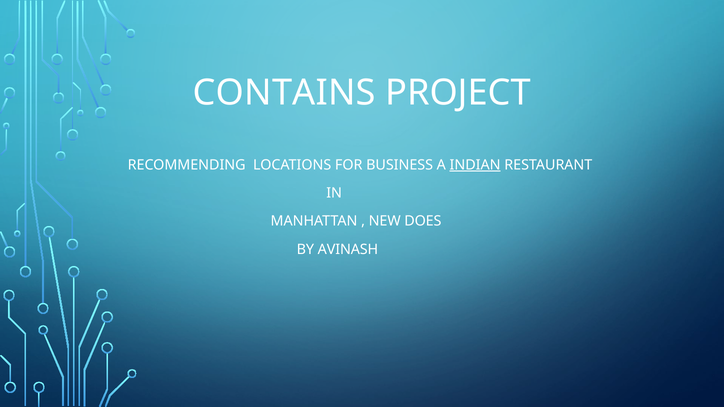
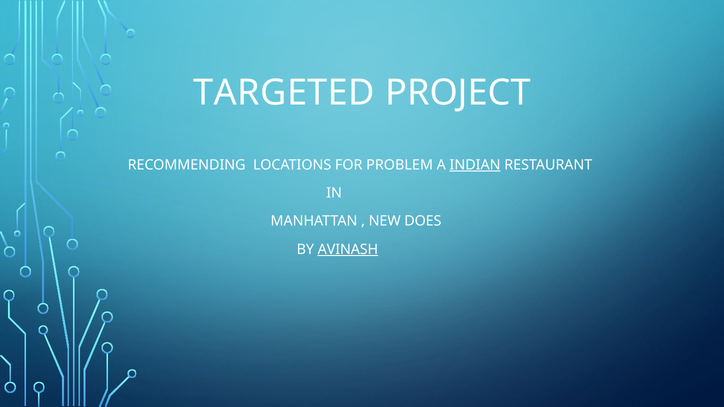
CONTAINS: CONTAINS -> TARGETED (284, 93)
BUSINESS: BUSINESS -> PROBLEM (400, 165)
AVINASH underline: none -> present (348, 250)
